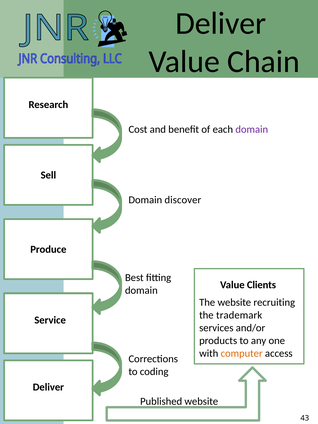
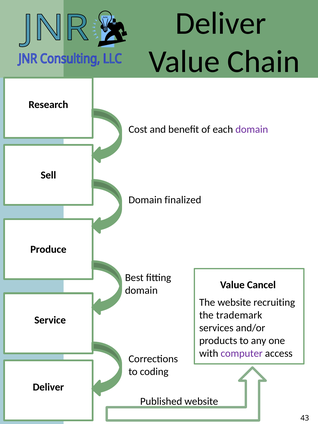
discover: discover -> finalized (183, 200)
Clients: Clients -> Cancel (261, 285)
computer colour: orange -> purple (242, 353)
